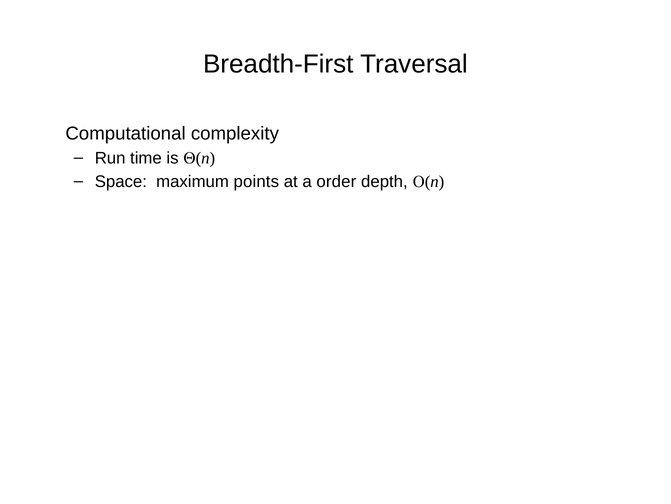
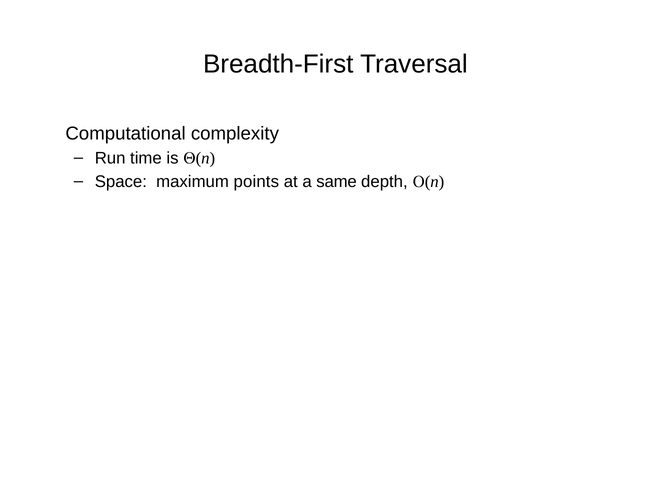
order: order -> same (337, 181)
